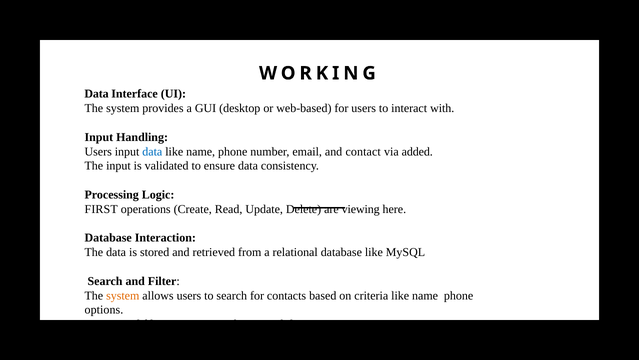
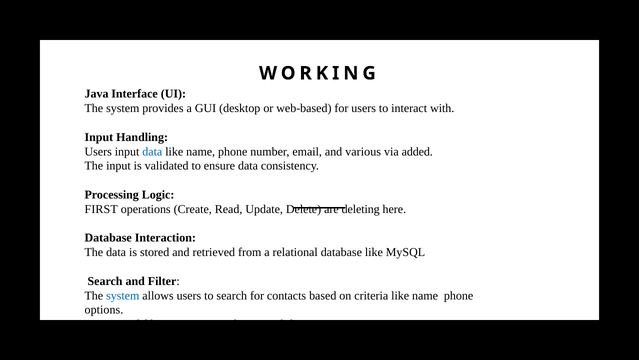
Data: Data -> Java (97, 94)
contact: contact -> various (363, 151)
viewing: viewing -> deleting (361, 209)
system colour: orange -> blue (123, 295)
